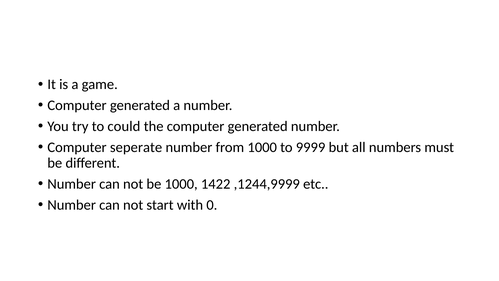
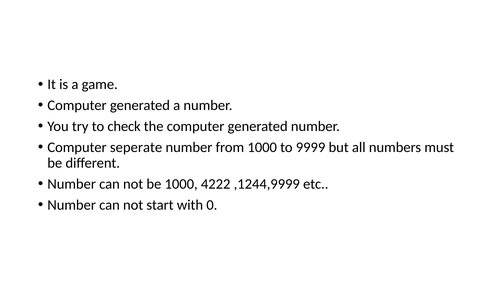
could: could -> check (124, 126)
1422: 1422 -> 4222 (216, 184)
